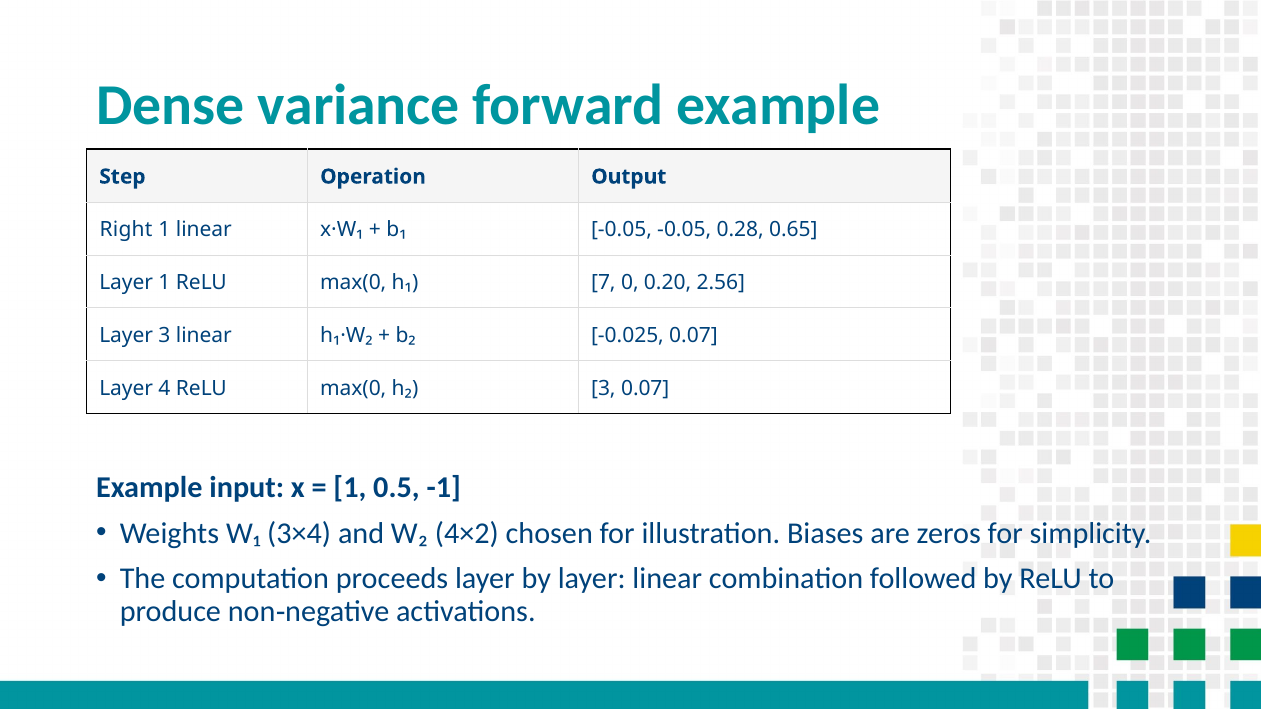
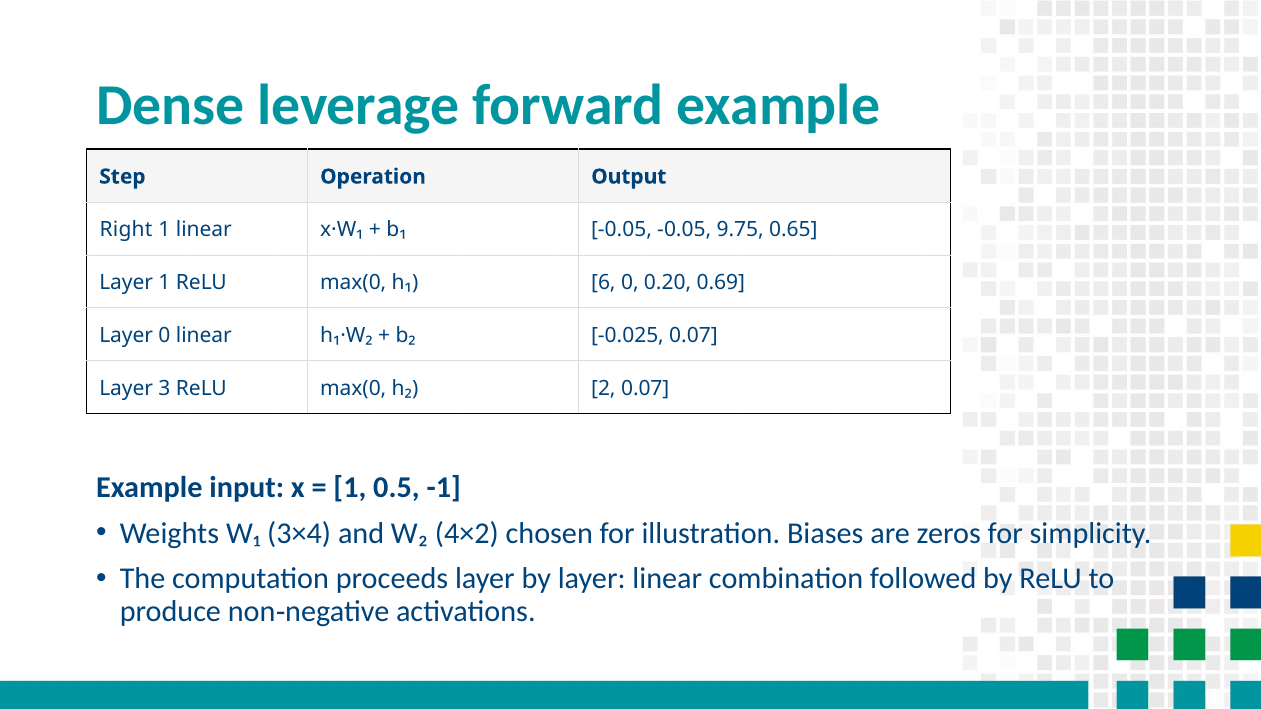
variance: variance -> leverage (359, 106)
0.28: 0.28 -> 9.75 (740, 230)
7: 7 -> 6 (603, 283)
2.56: 2.56 -> 0.69 (721, 283)
Layer 3: 3 -> 0 (164, 336)
4: 4 -> 3 (164, 388)
h₂ 3: 3 -> 2 (603, 388)
